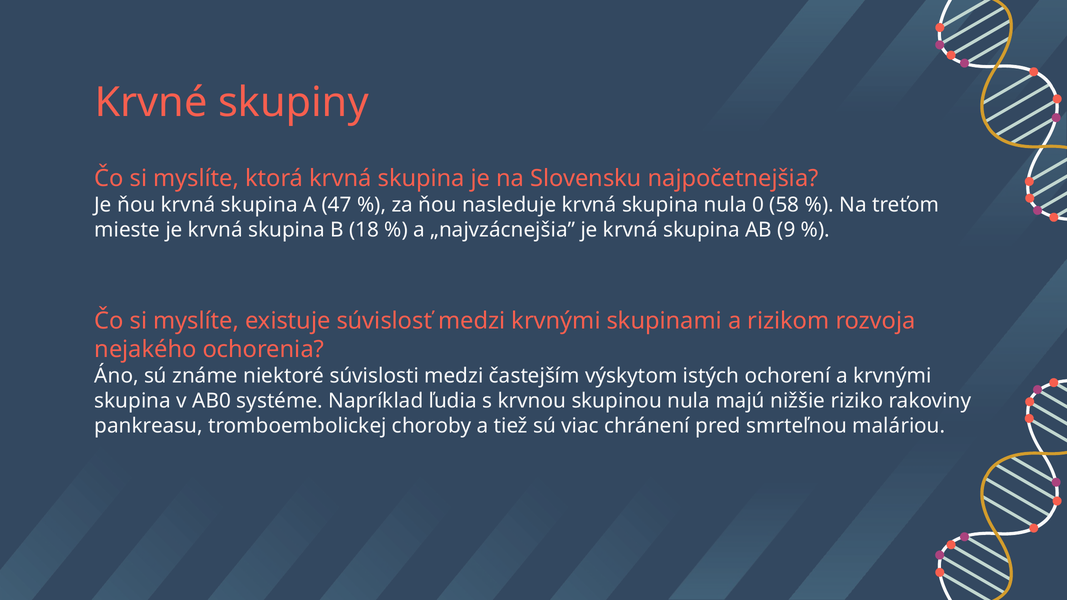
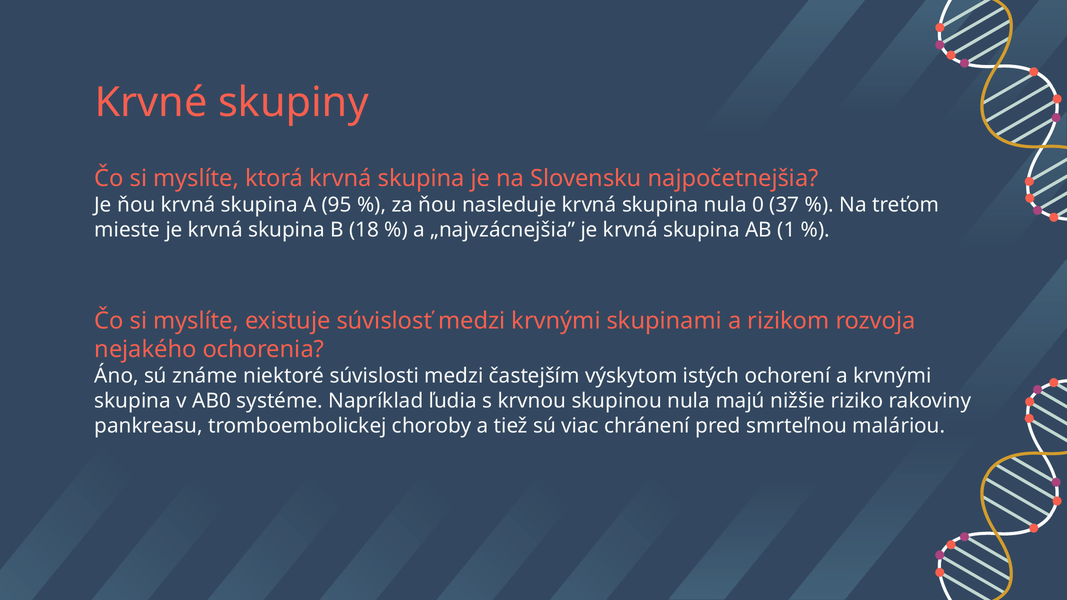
47: 47 -> 95 (337, 205)
58: 58 -> 37 (784, 205)
9: 9 -> 1 (786, 230)
